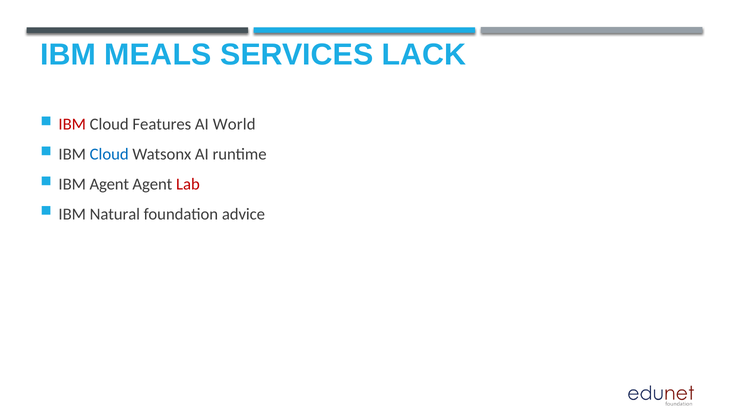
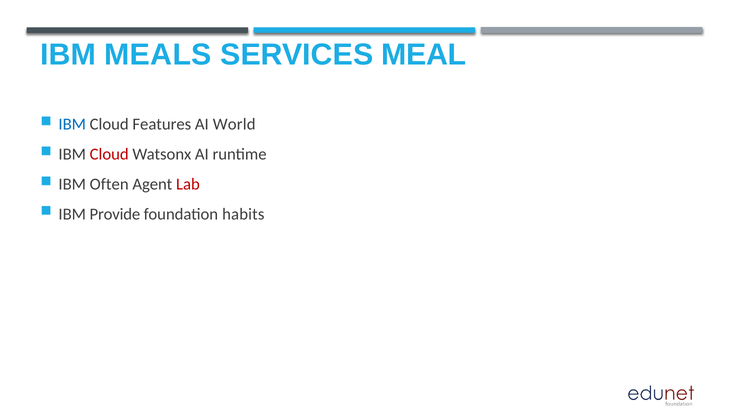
LACK: LACK -> MEAL (424, 55)
IBM colour: red -> blue (72, 124)
Cloud colour: blue -> red (109, 154)
IBM Agent: Agent -> Often (109, 184)
Natural: Natural -> Provide (115, 214)
advice: advice -> habits (243, 214)
